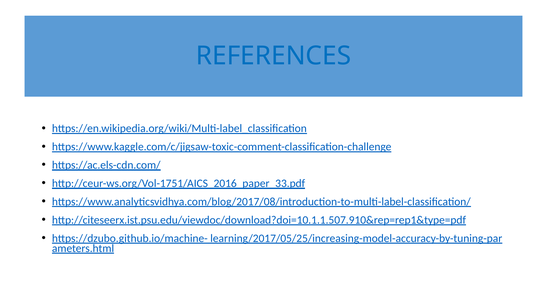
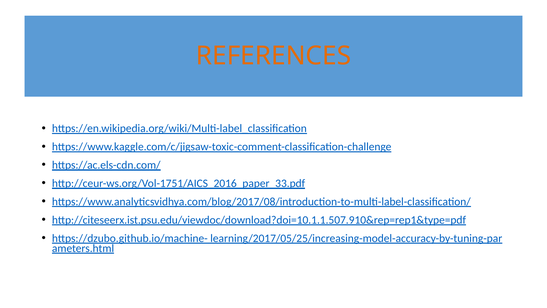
REFERENCES colour: blue -> orange (274, 56)
